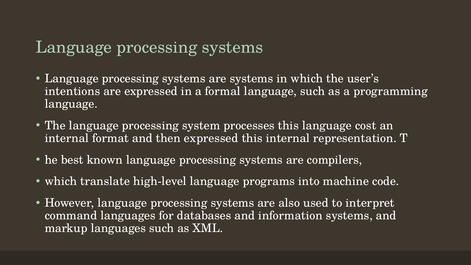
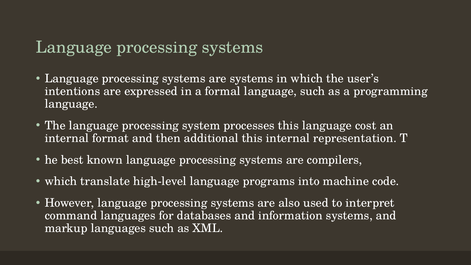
then expressed: expressed -> additional (211, 138)
